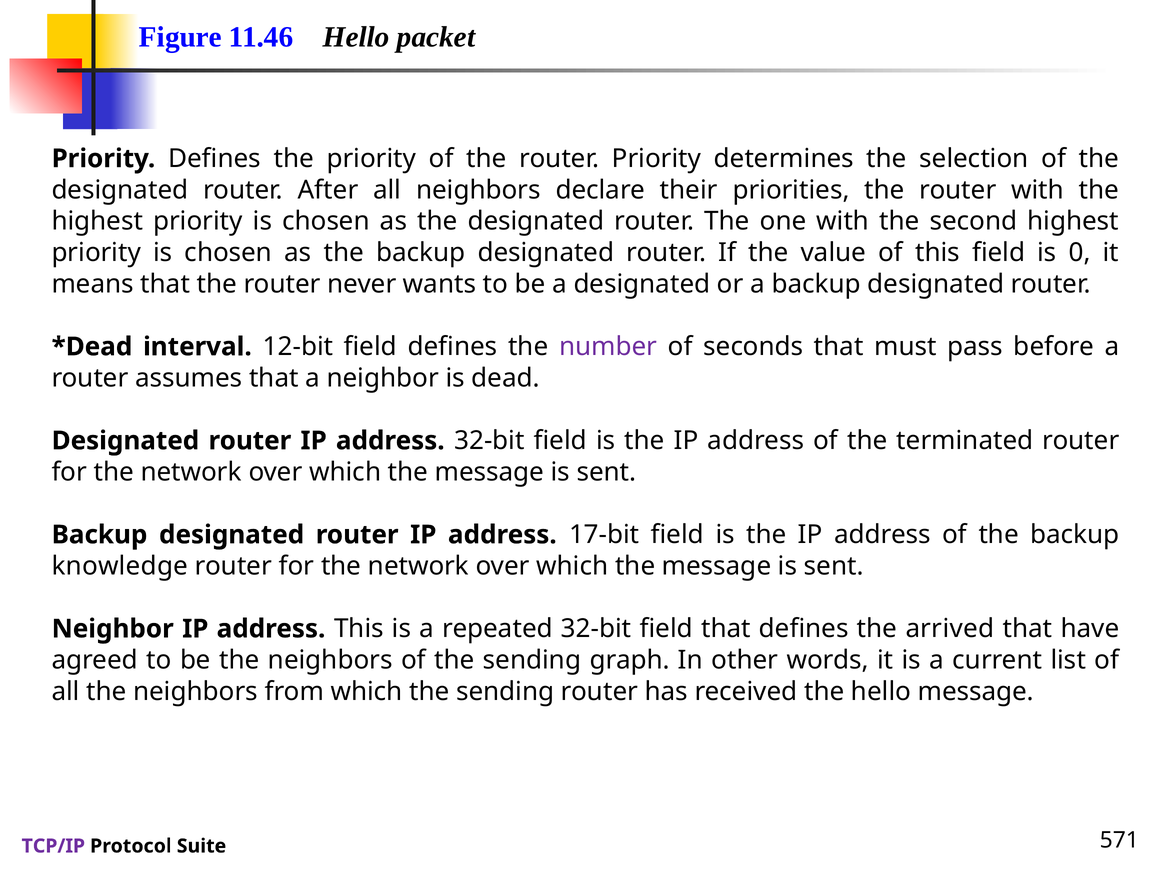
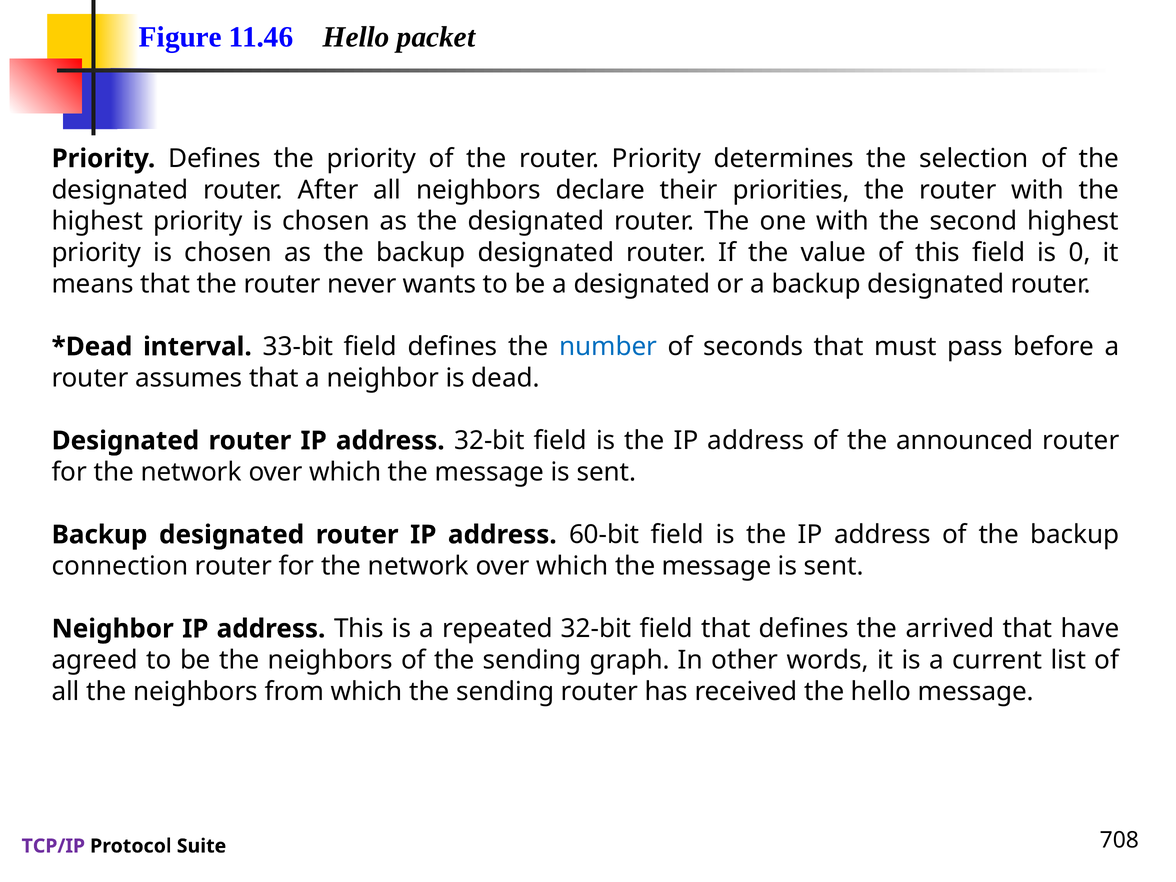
12-bit: 12-bit -> 33-bit (298, 347)
number colour: purple -> blue (608, 347)
terminated: terminated -> announced (965, 441)
17-bit: 17-bit -> 60-bit (604, 535)
knowledge: knowledge -> connection (120, 566)
571: 571 -> 708 (1119, 840)
